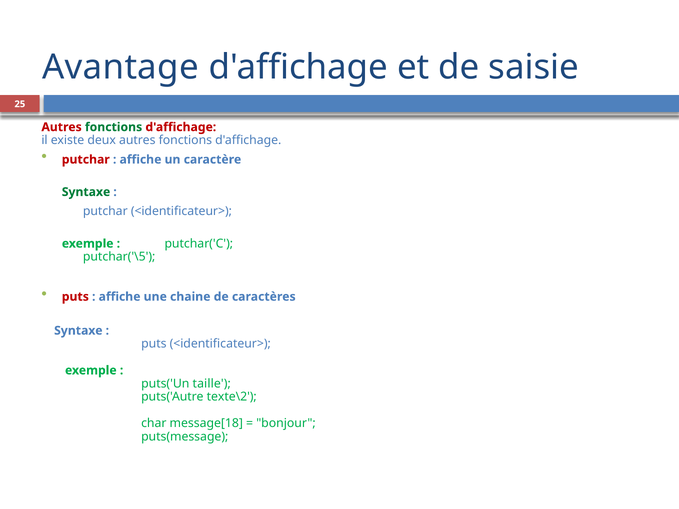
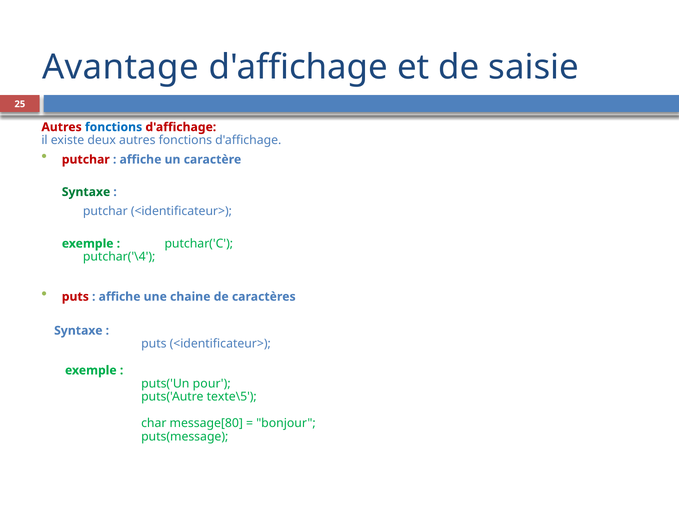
fonctions colour: green -> blue (114, 127)
putchar('\5: putchar('\5 -> putchar('\4 (119, 257)
taille: taille -> pour (212, 384)
texte\2: texte\2 -> texte\5 (232, 397)
message[18: message[18 -> message[80 (206, 424)
